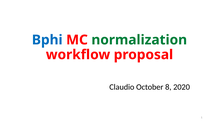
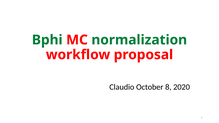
Bphi colour: blue -> green (47, 40)
